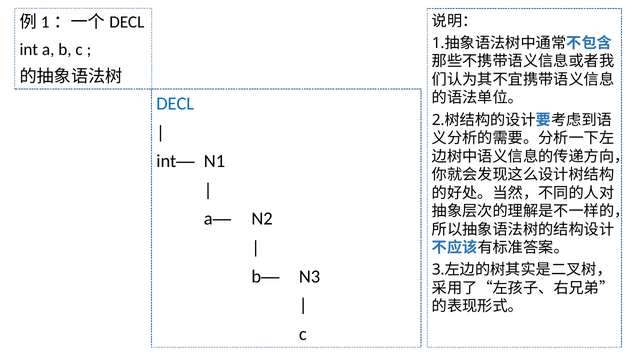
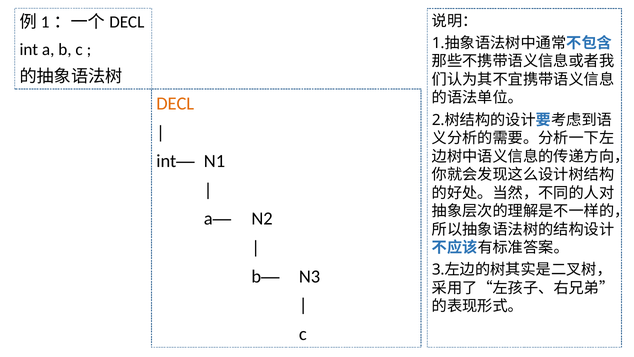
DECL colour: blue -> orange (175, 104)
